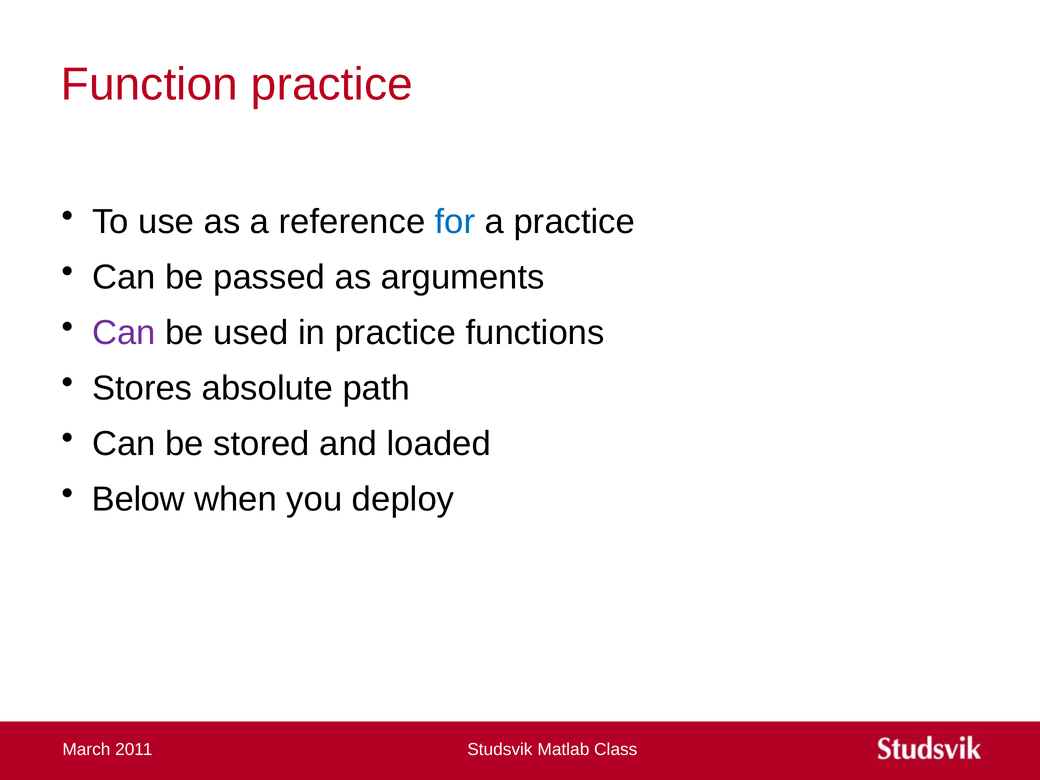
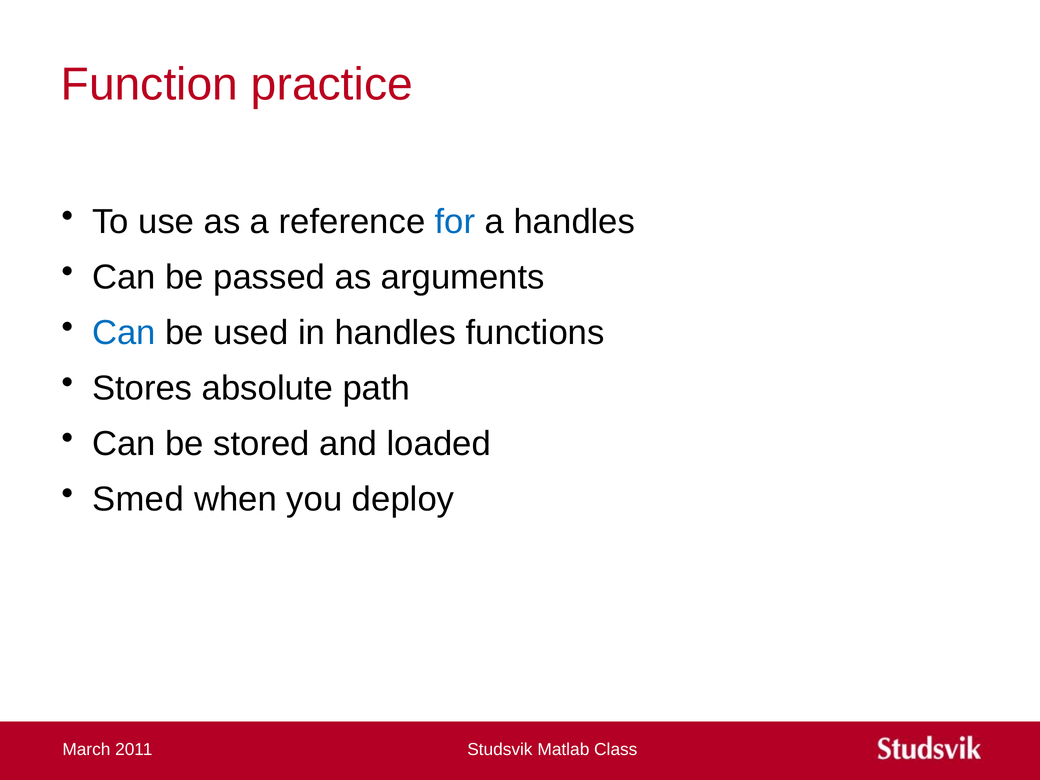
a practice: practice -> handles (574, 222)
Can colour: purple -> blue (124, 333)
in practice: practice -> handles (395, 333)
Below: Below -> Smed (138, 499)
